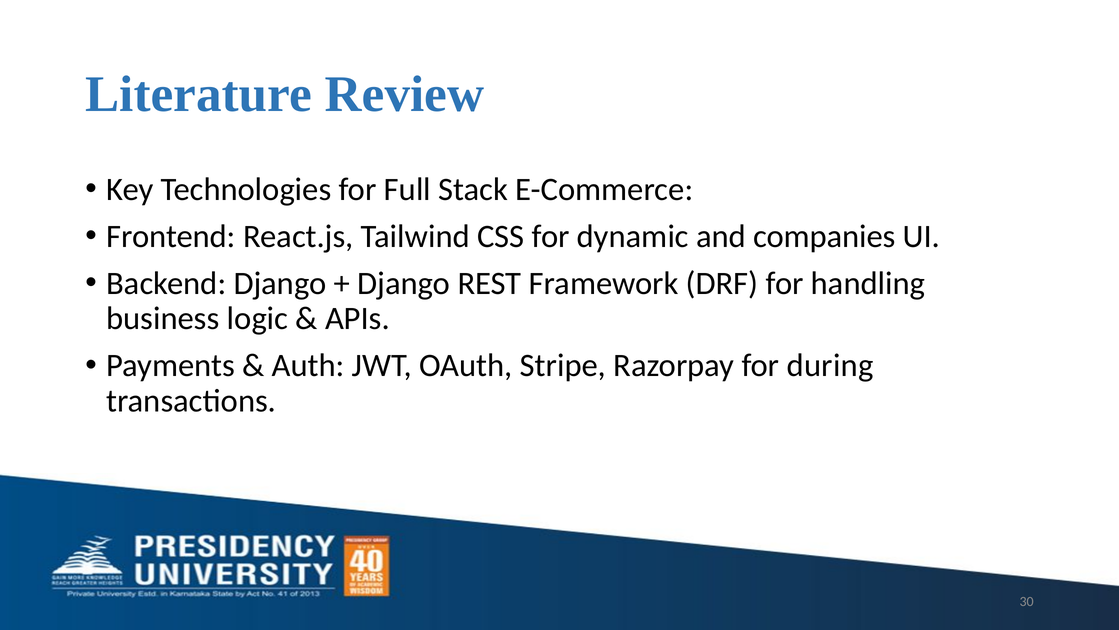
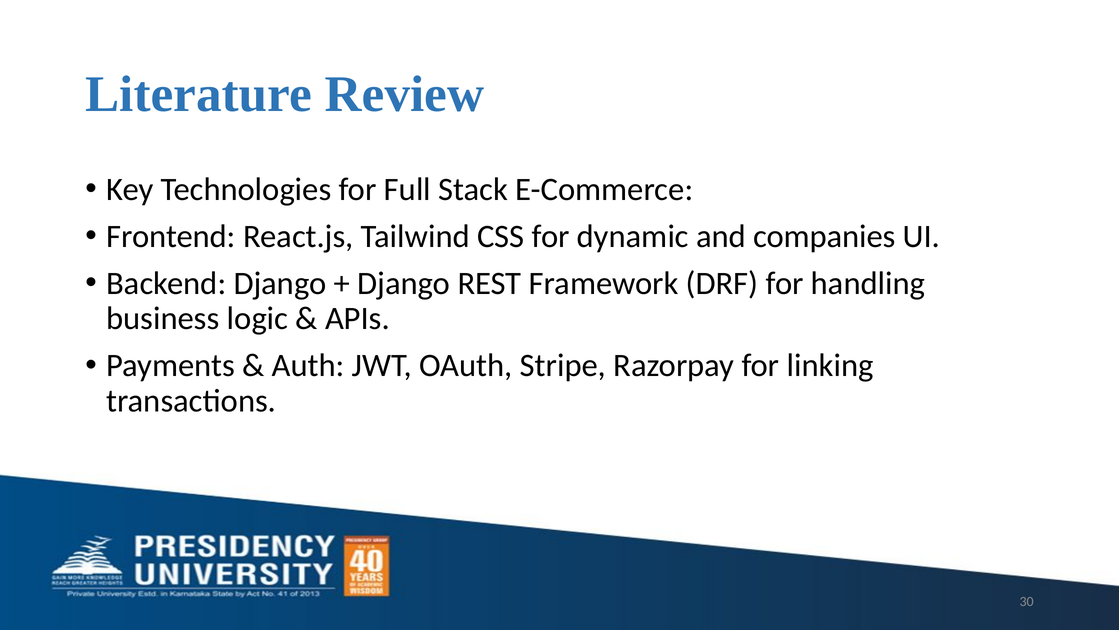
during: during -> linking (830, 365)
